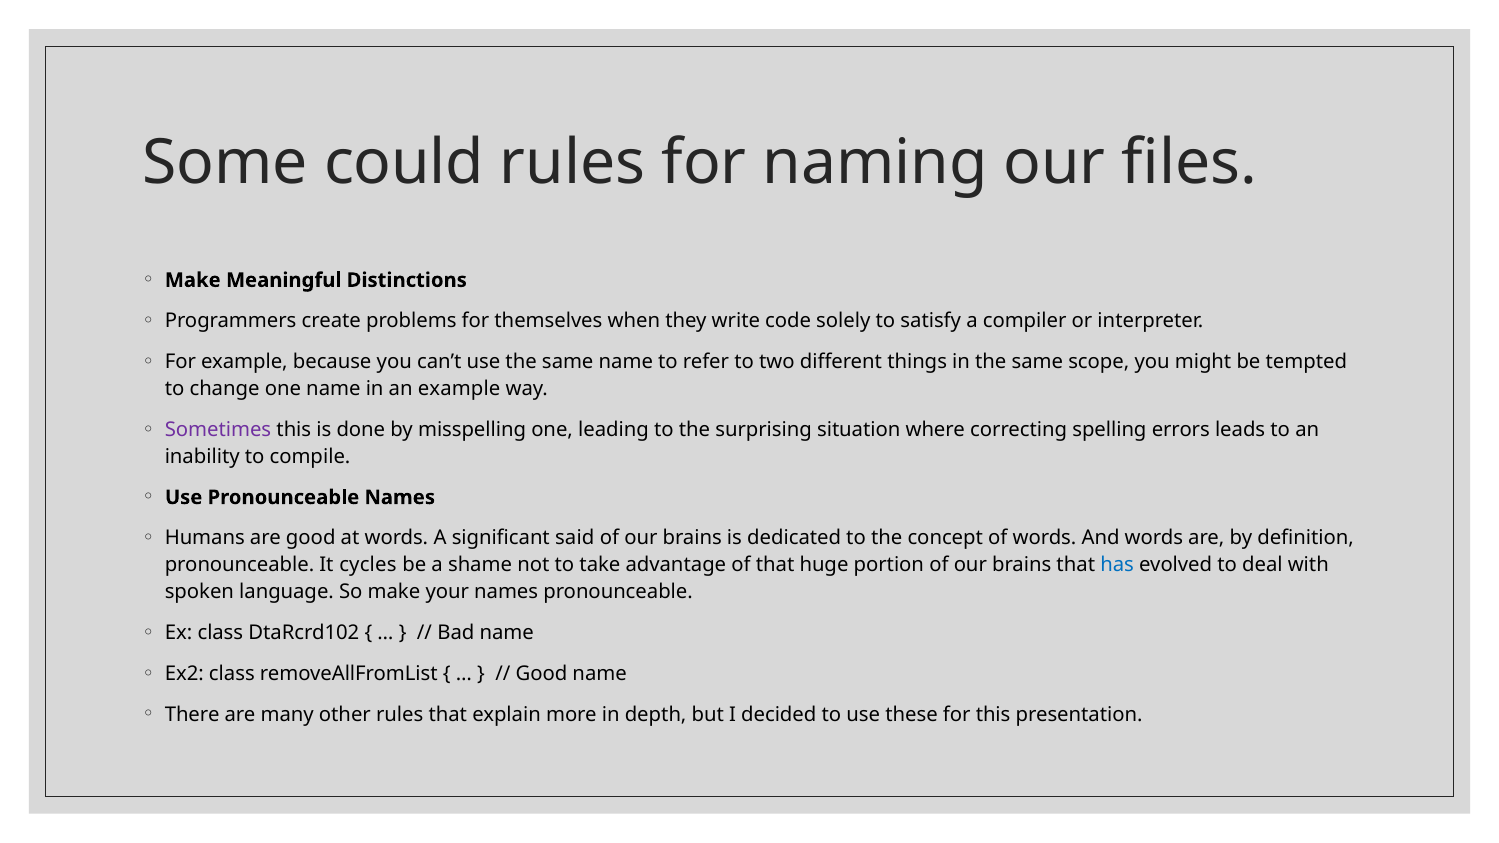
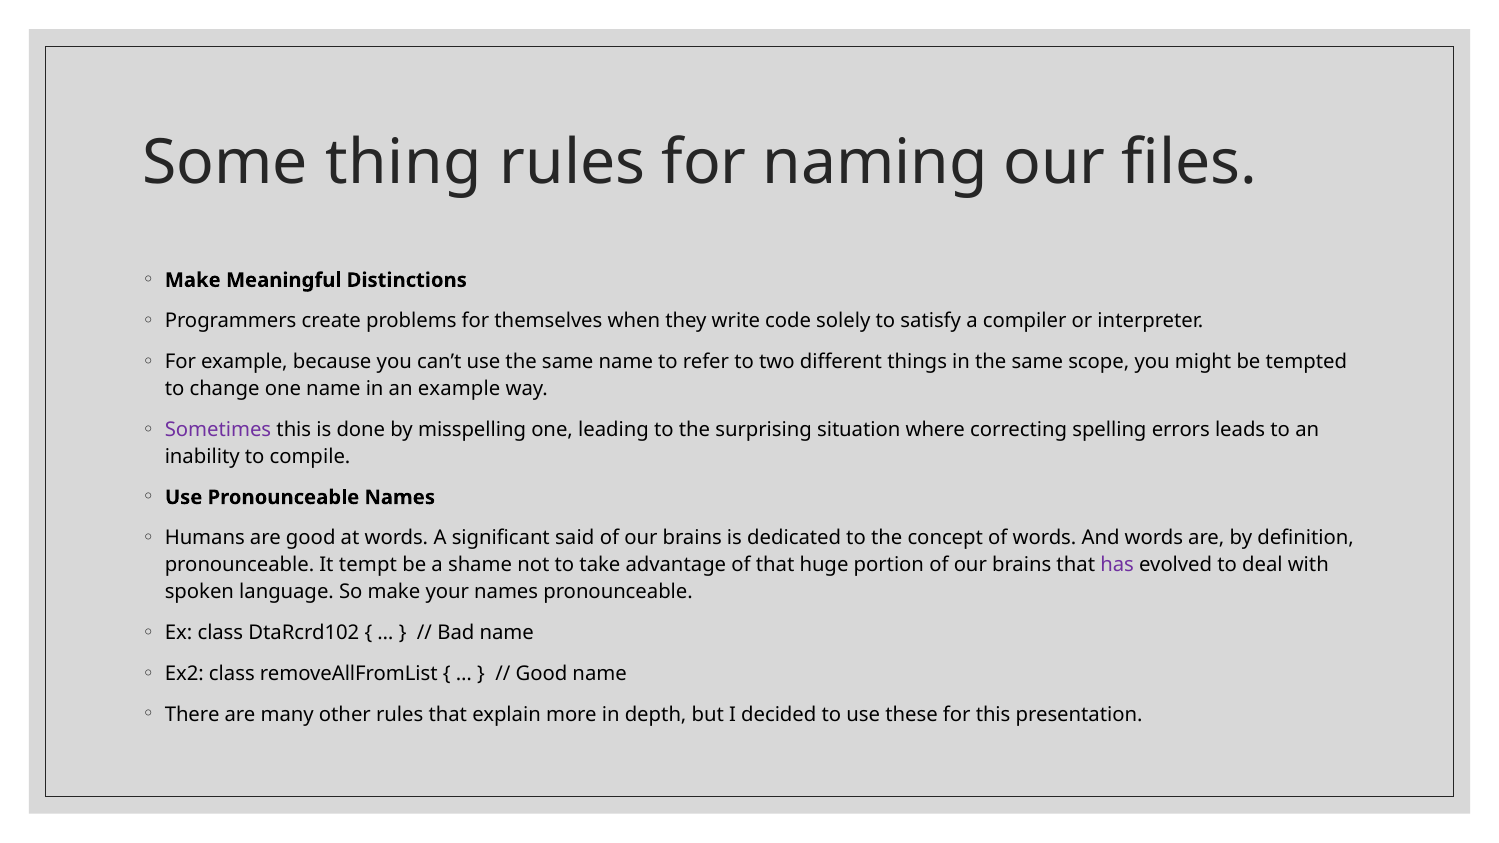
could: could -> thing (404, 163)
cycles: cycles -> tempt (368, 565)
has colour: blue -> purple (1117, 565)
